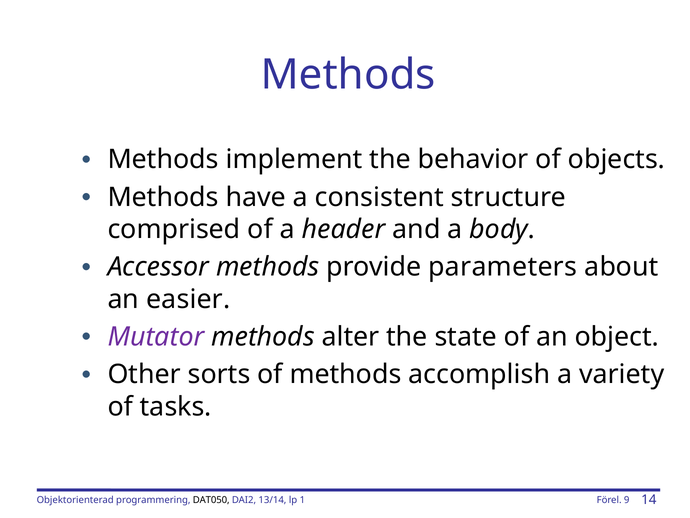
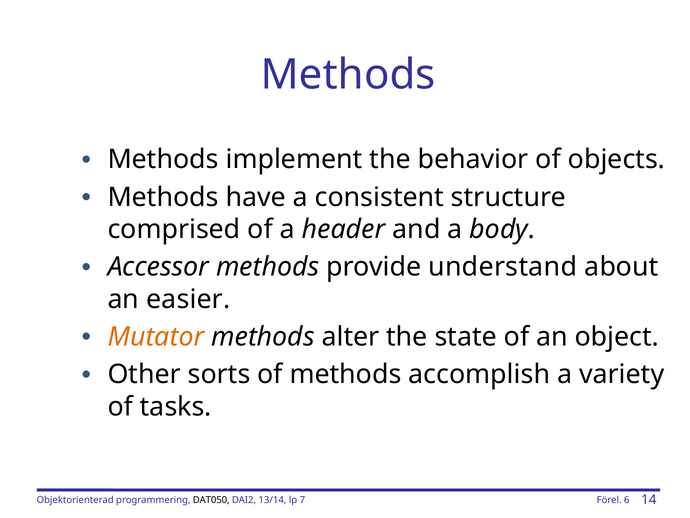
parameters: parameters -> understand (503, 267)
Mutator colour: purple -> orange (156, 337)
1: 1 -> 7 (302, 499)
9: 9 -> 6 (627, 499)
